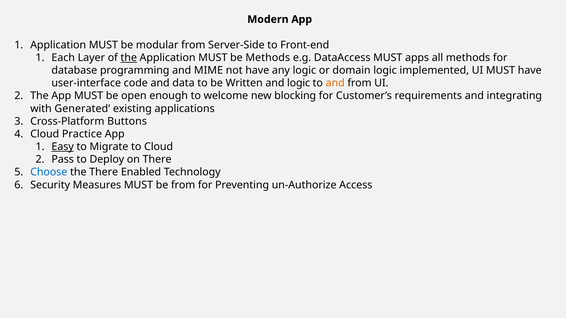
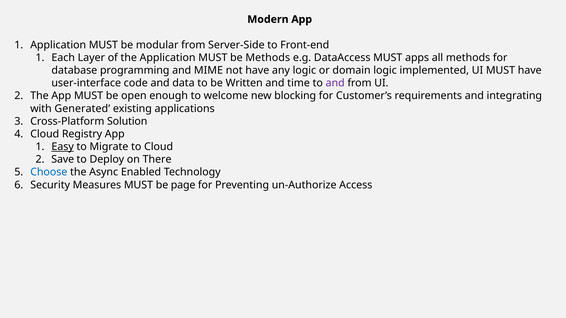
the underline: present -> none (129, 58)
and logic: logic -> time (299, 83)
and colour: orange -> purple (335, 83)
Buttons: Buttons -> Solution (127, 121)
Practice: Practice -> Registry (82, 134)
Pass: Pass -> Save (63, 160)
the There: There -> Async (104, 172)
be from: from -> page (183, 185)
